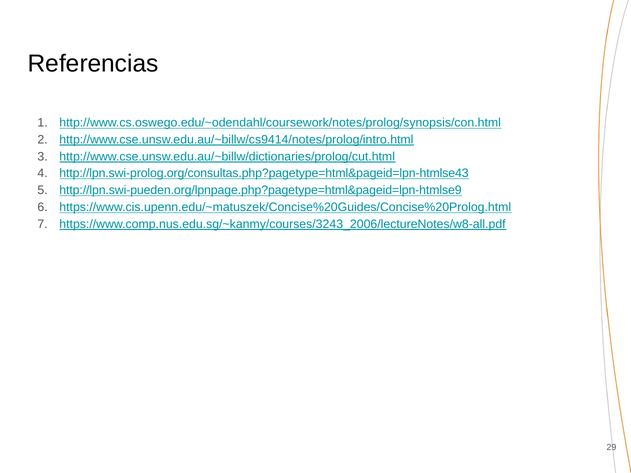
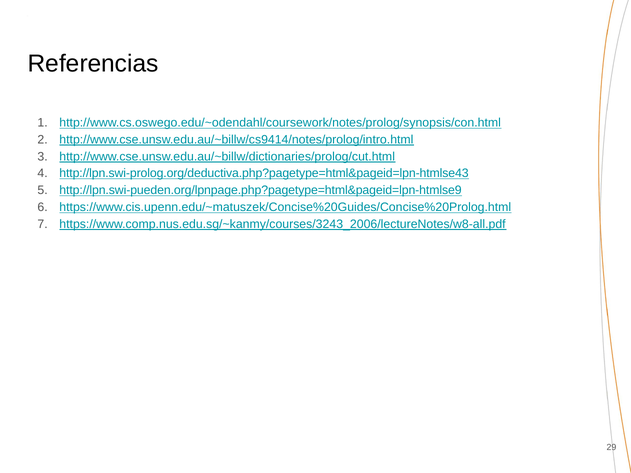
http://lpn.swi-prolog.org/consultas.php?pagetype=html&pageid=lpn-htmlse43: http://lpn.swi-prolog.org/consultas.php?pagetype=html&pageid=lpn-htmlse43 -> http://lpn.swi-prolog.org/deductiva.php?pagetype=html&pageid=lpn-htmlse43 (264, 173)
